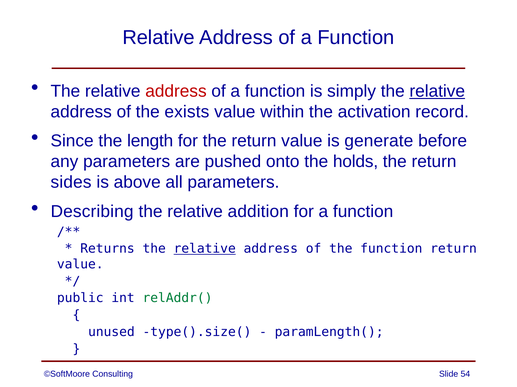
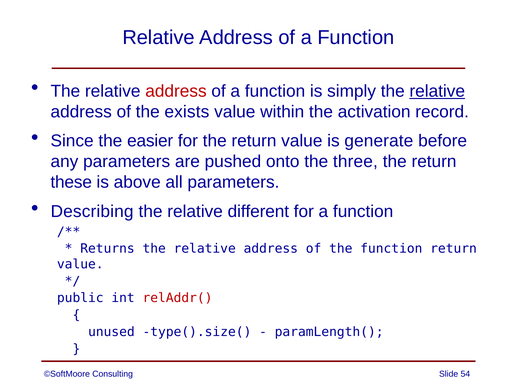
length: length -> easier (150, 141)
holds: holds -> three (355, 162)
sides: sides -> these (71, 183)
addition: addition -> different (258, 212)
relative underline: present -> none (205, 249)
relAddr( colour: green -> red (177, 299)
